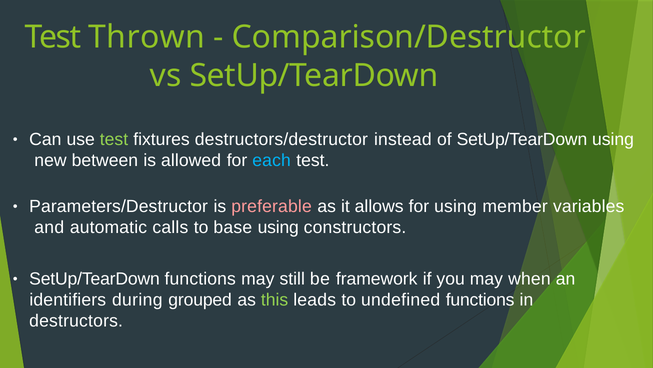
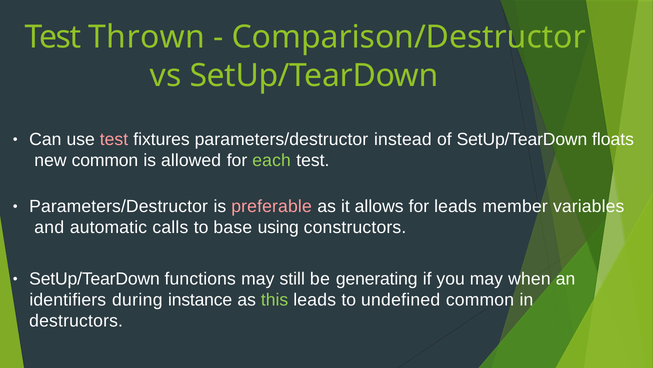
test colour: light green -> pink (114, 139)
fixtures destructors/destructor: destructors/destructor -> parameters/destructor (281, 139)
SetUp/TearDown using: using -> floats (613, 139)
new between: between -> common (105, 160)
each colour: light blue -> light green (272, 160)
for using: using -> leads (455, 206)
framework: framework -> generating (377, 278)
grouped: grouped -> instance (200, 300)
undefined functions: functions -> common (480, 300)
